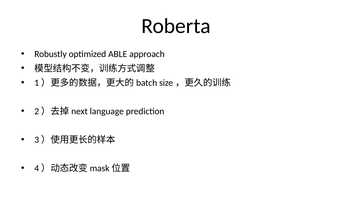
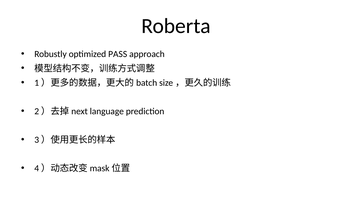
ABLE: ABLE -> PASS (118, 54)
